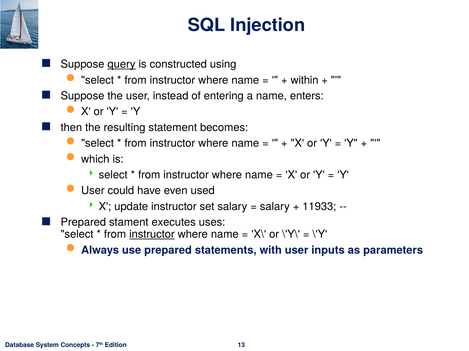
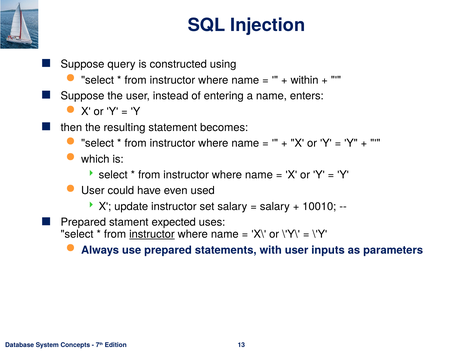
query underline: present -> none (121, 64)
11933: 11933 -> 10010 (319, 207)
executes: executes -> expected (174, 223)
